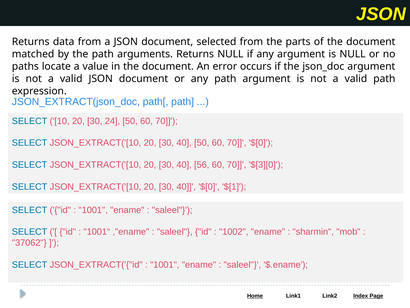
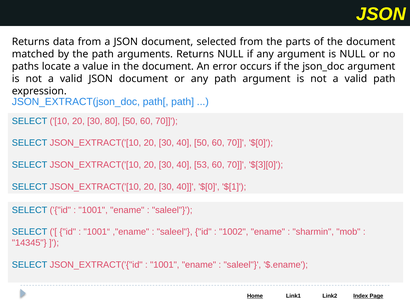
24: 24 -> 80 (112, 121)
56: 56 -> 53 (202, 165)
37062: 37062 -> 14345 (29, 242)
